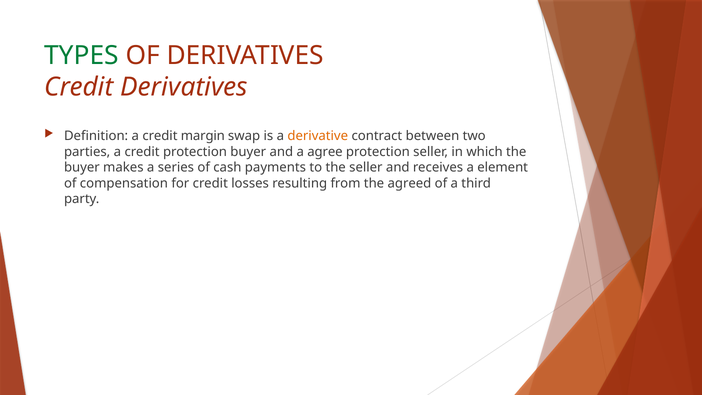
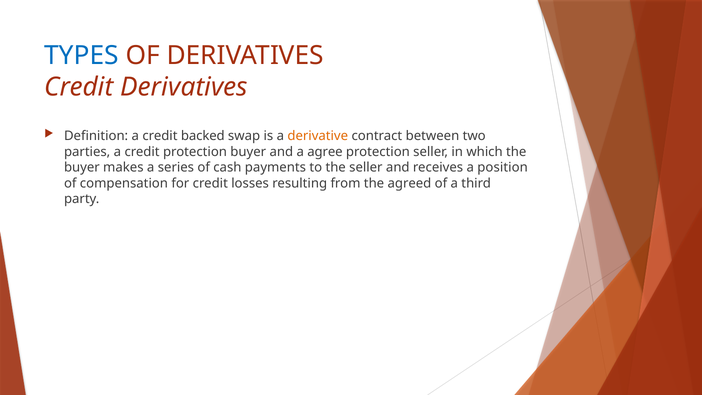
TYPES colour: green -> blue (81, 55)
margin: margin -> backed (203, 136)
element: element -> position (503, 167)
